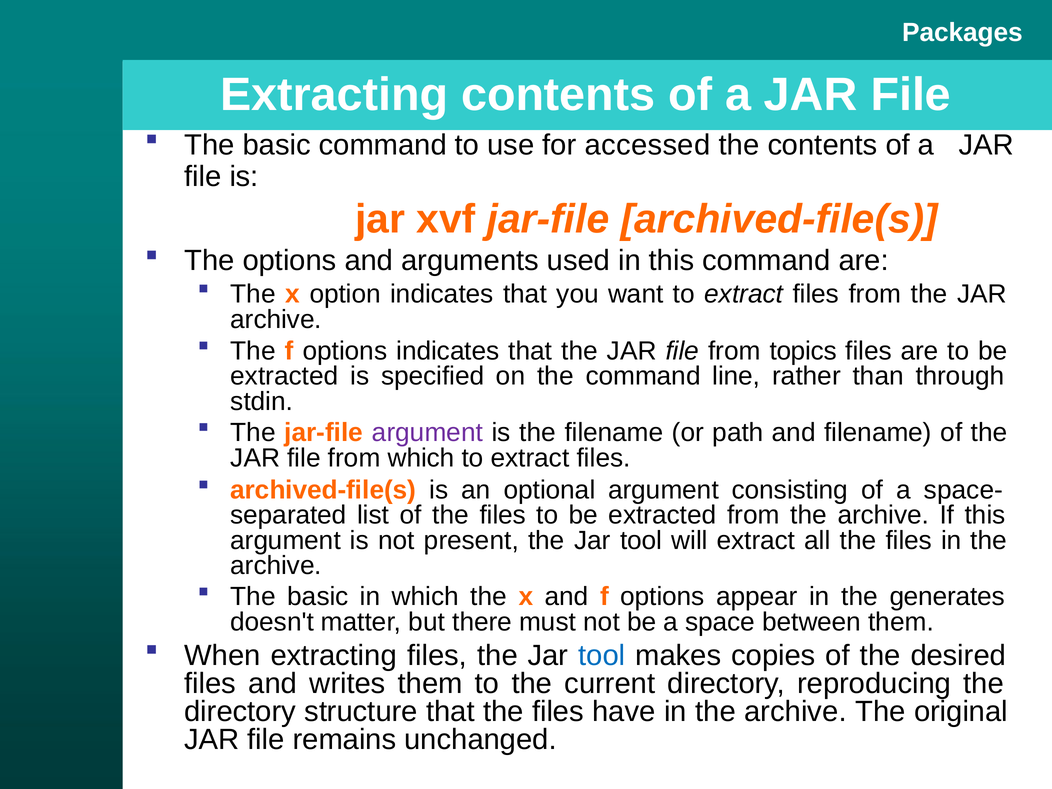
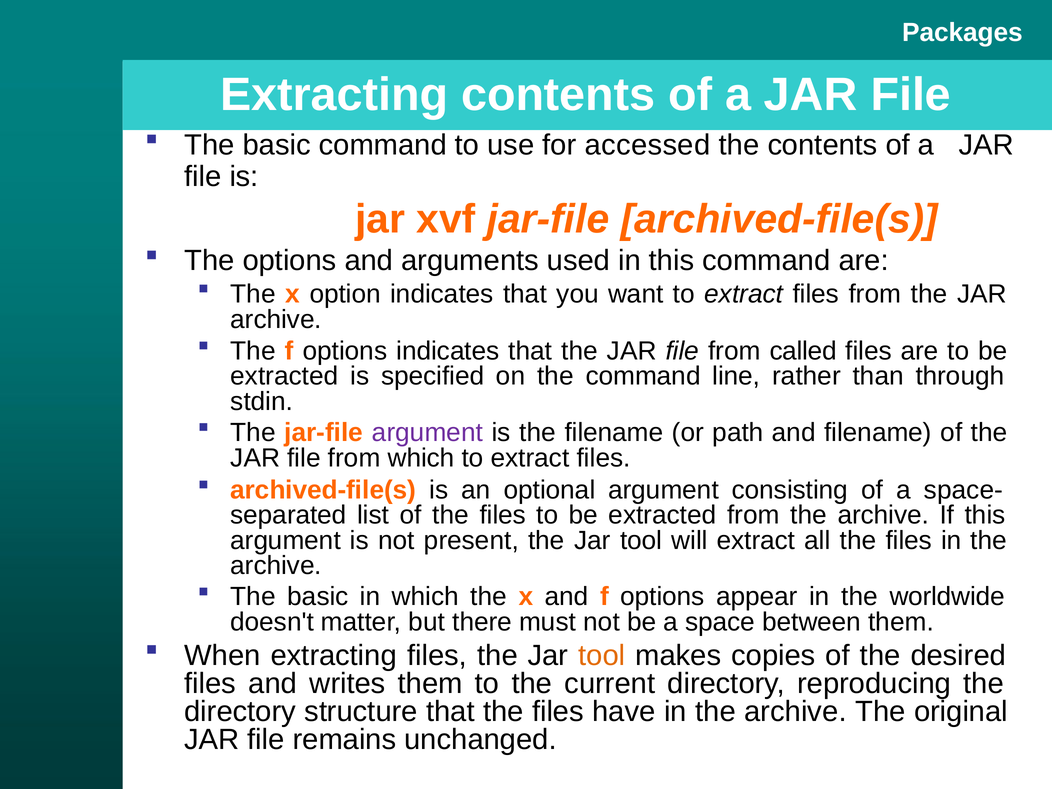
topics: topics -> called (803, 351)
generates: generates -> worldwide (947, 597)
tool colour: blue -> orange (602, 655)
